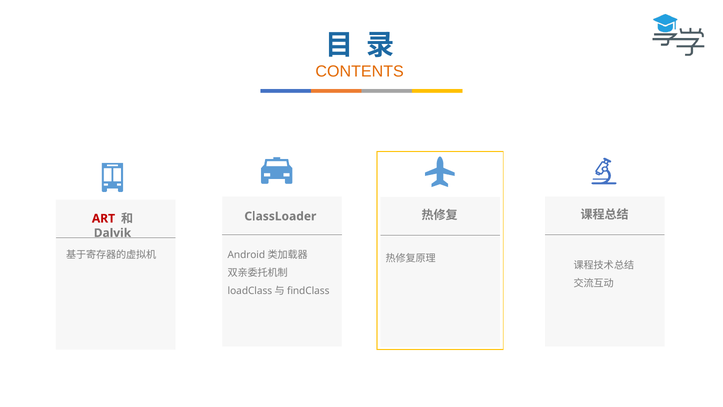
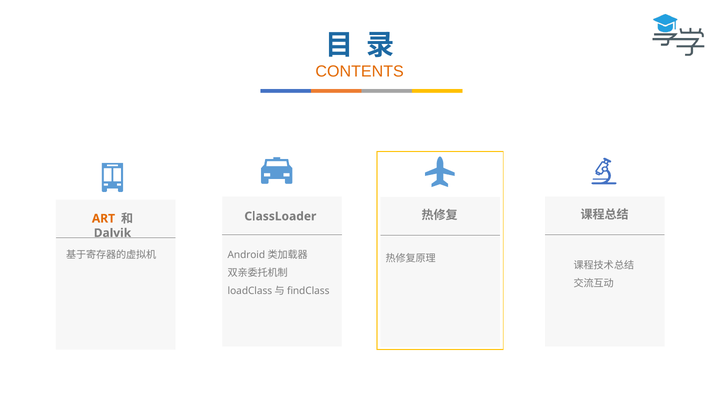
ART colour: red -> orange (103, 218)
